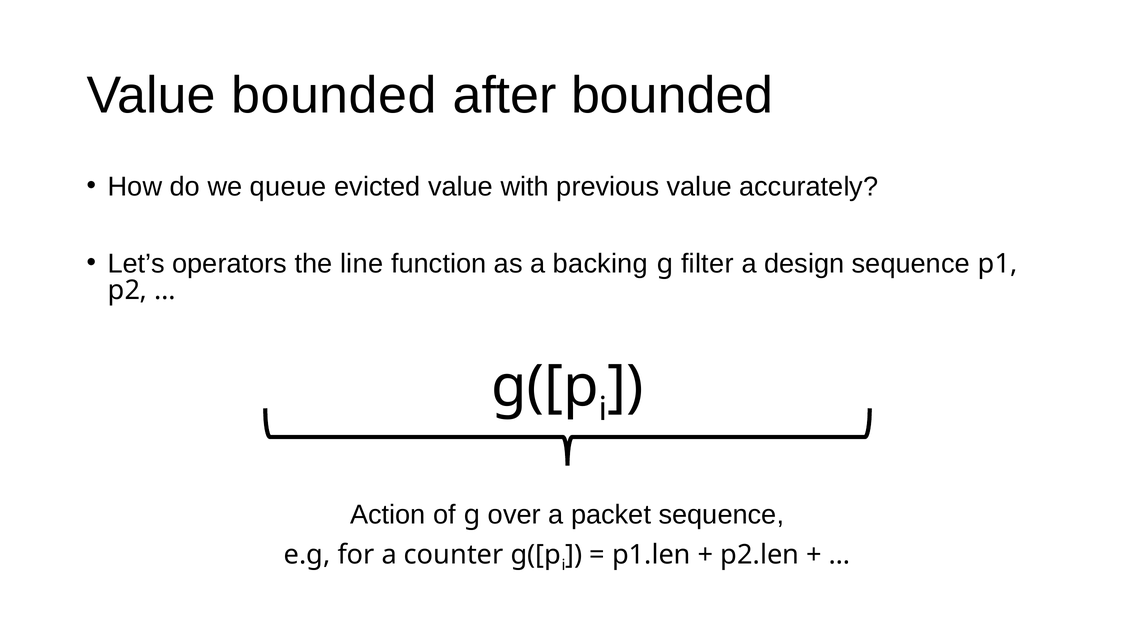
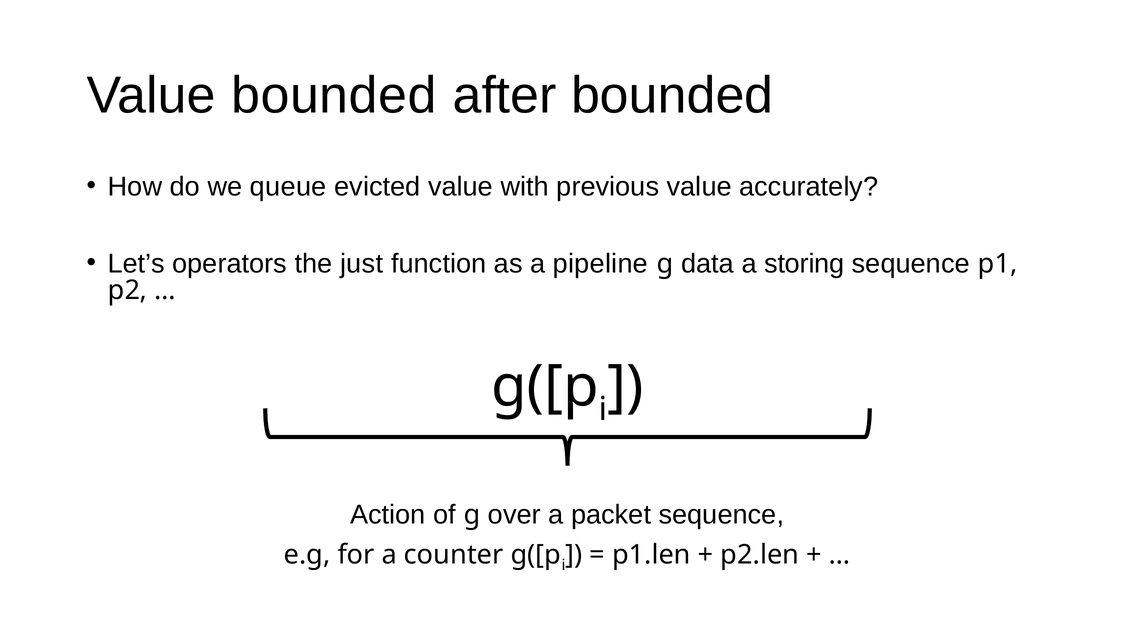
line: line -> just (362, 263)
backing: backing -> pipeline (600, 263)
filter: filter -> data (708, 263)
design: design -> storing (804, 263)
